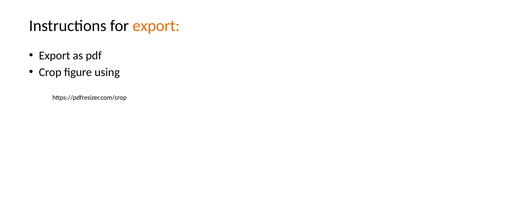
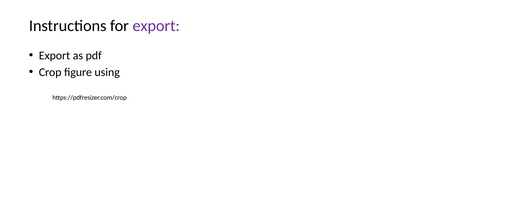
export colour: orange -> purple (156, 26)
